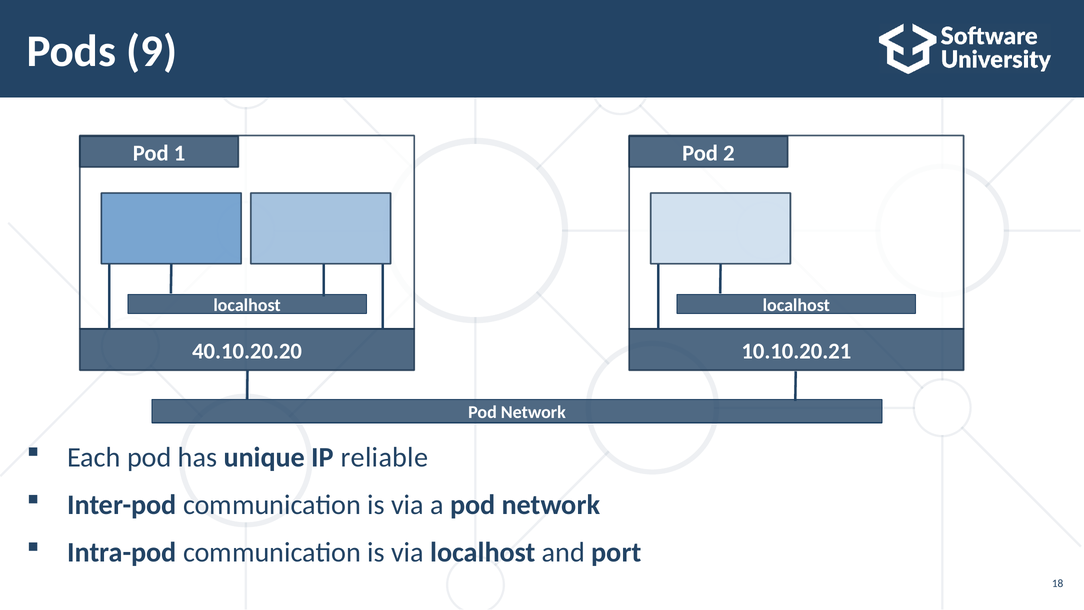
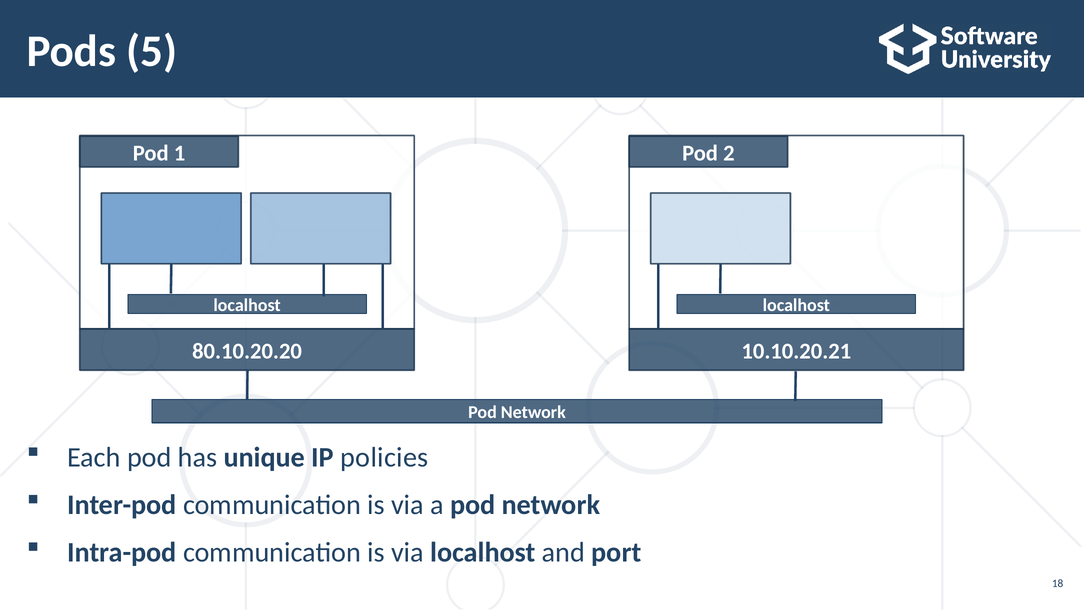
9: 9 -> 5 (152, 51)
40.10.20.20: 40.10.20.20 -> 80.10.20.20 (247, 351)
reliable: reliable -> policies (384, 457)
